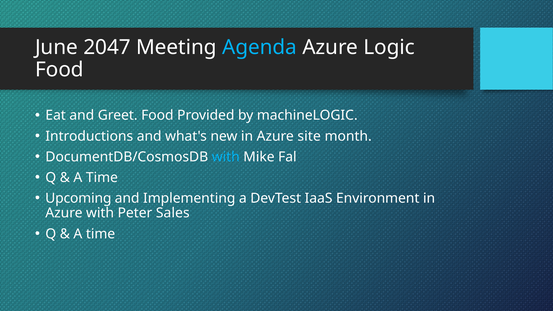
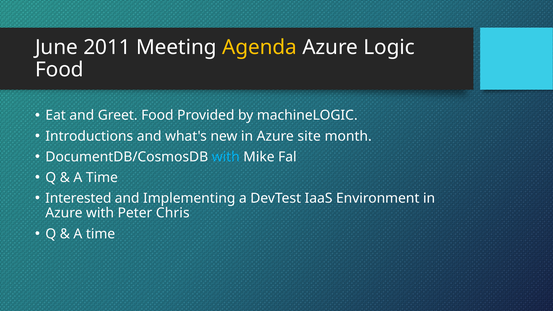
2047: 2047 -> 2011 (107, 47)
Agenda colour: light blue -> yellow (260, 47)
Upcoming: Upcoming -> Interested (78, 198)
Sales: Sales -> Chris (173, 213)
